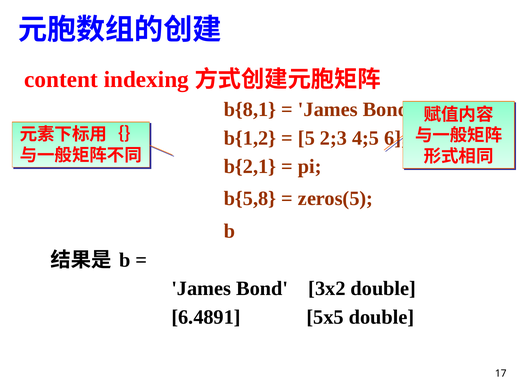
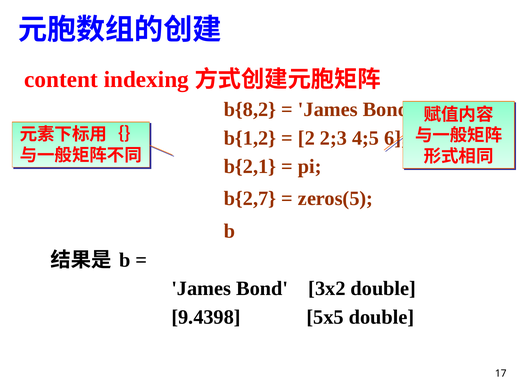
b{8,1: b{8,1 -> b{8,2 (250, 110)
5: 5 -> 2 (306, 138)
b{5,8: b{5,8 -> b{2,7 (250, 199)
6.4891: 6.4891 -> 9.4398 (206, 317)
